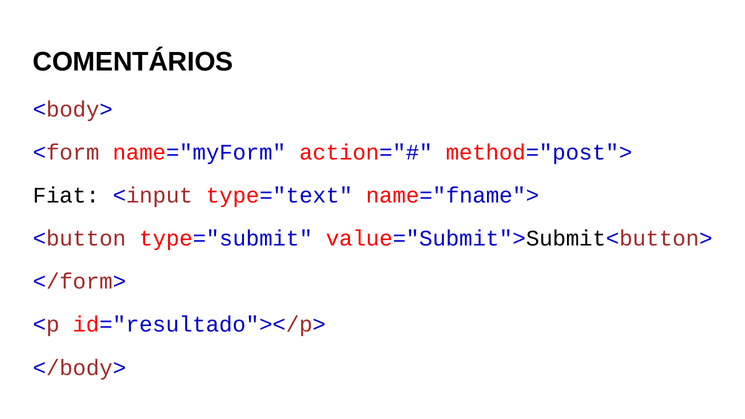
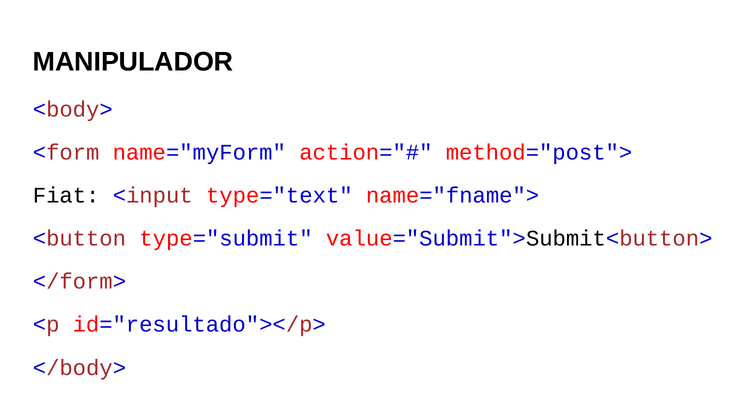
COMENTÁRIOS: COMENTÁRIOS -> MANIPULADOR (133, 62)
